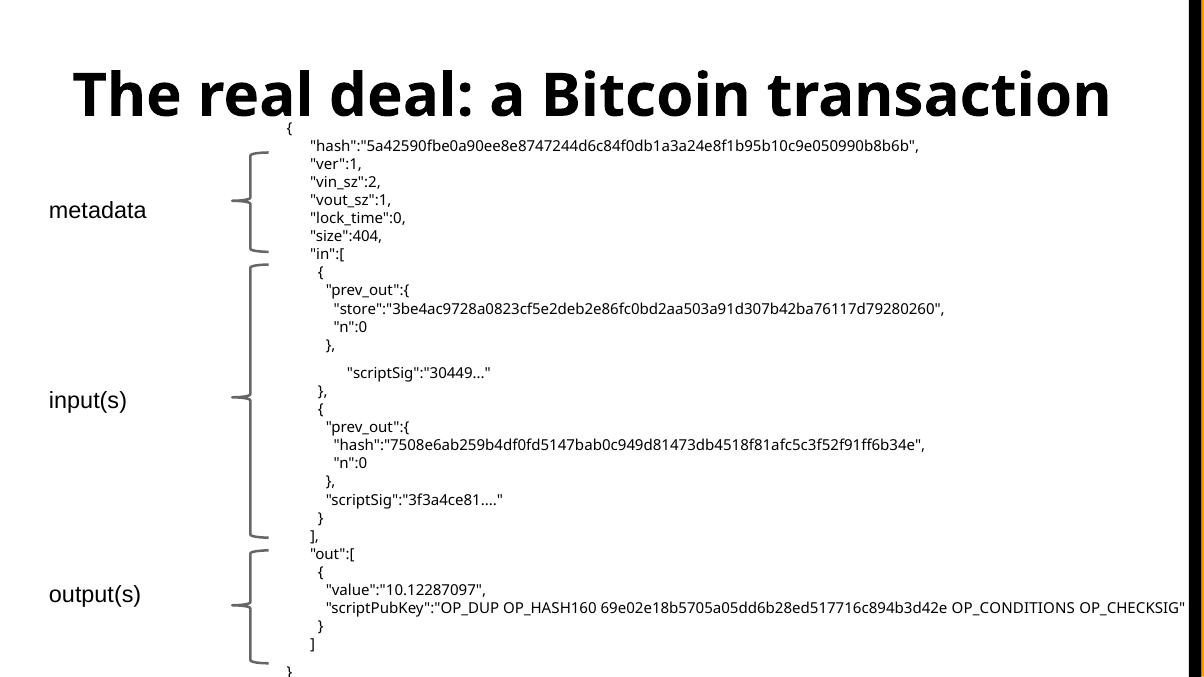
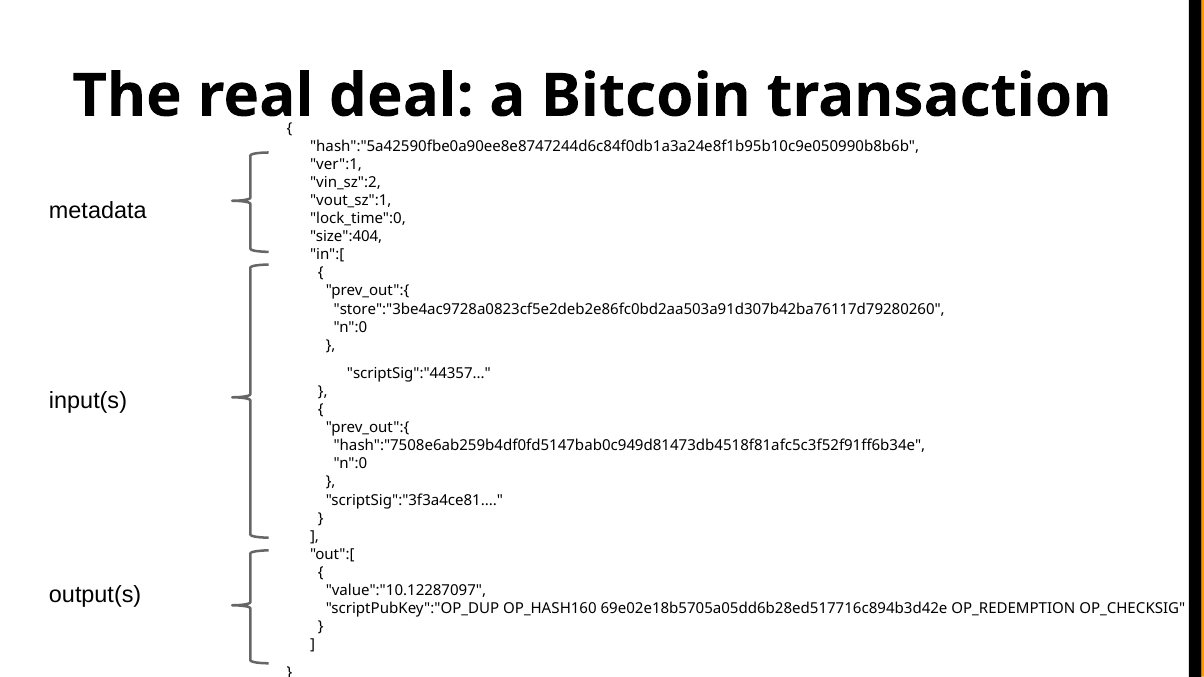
scriptSig":"30449: scriptSig":"30449 -> scriptSig":"44357 (419, 374)
OP_CONDITIONS: OP_CONDITIONS -> OP_REDEMPTION (1013, 609)
